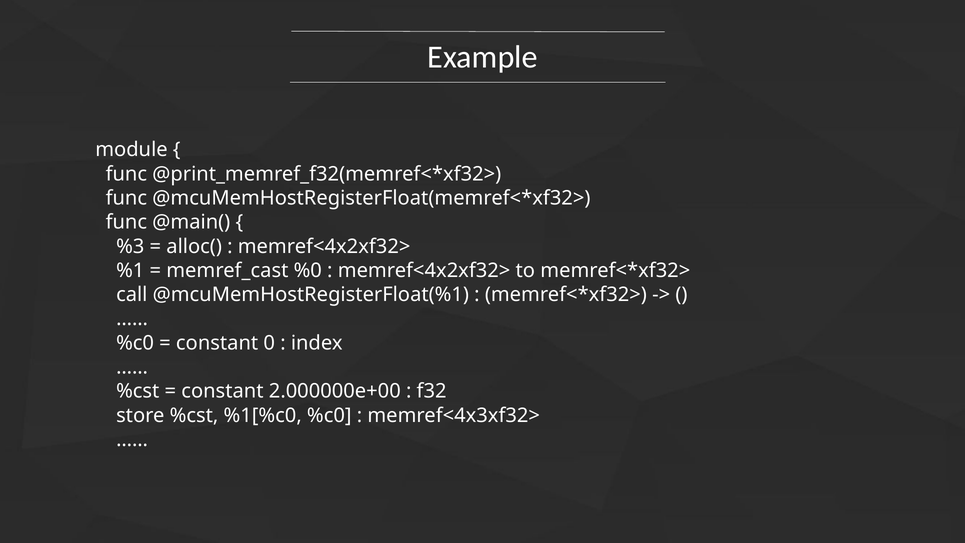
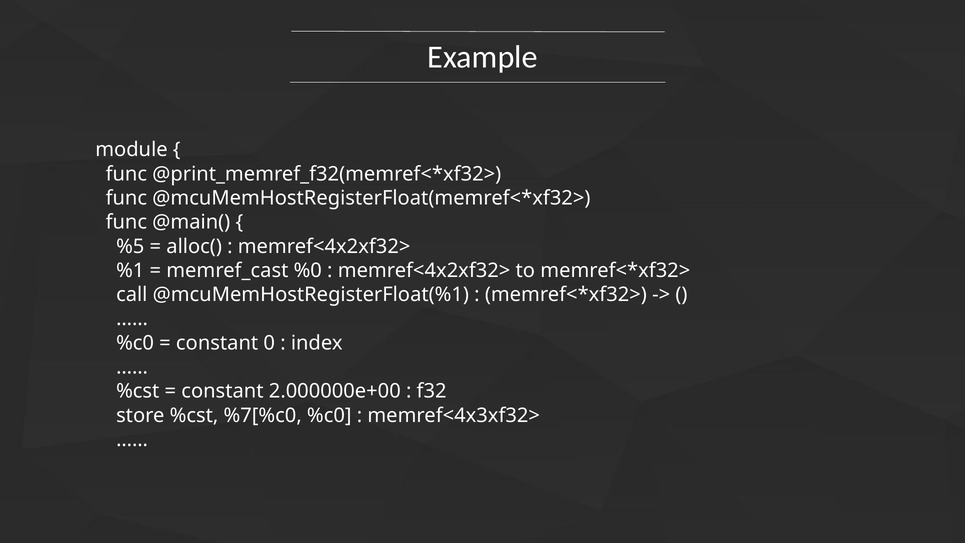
%3: %3 -> %5 (130, 246)
%1[%c0: %1[%c0 -> %7[%c0 (263, 415)
